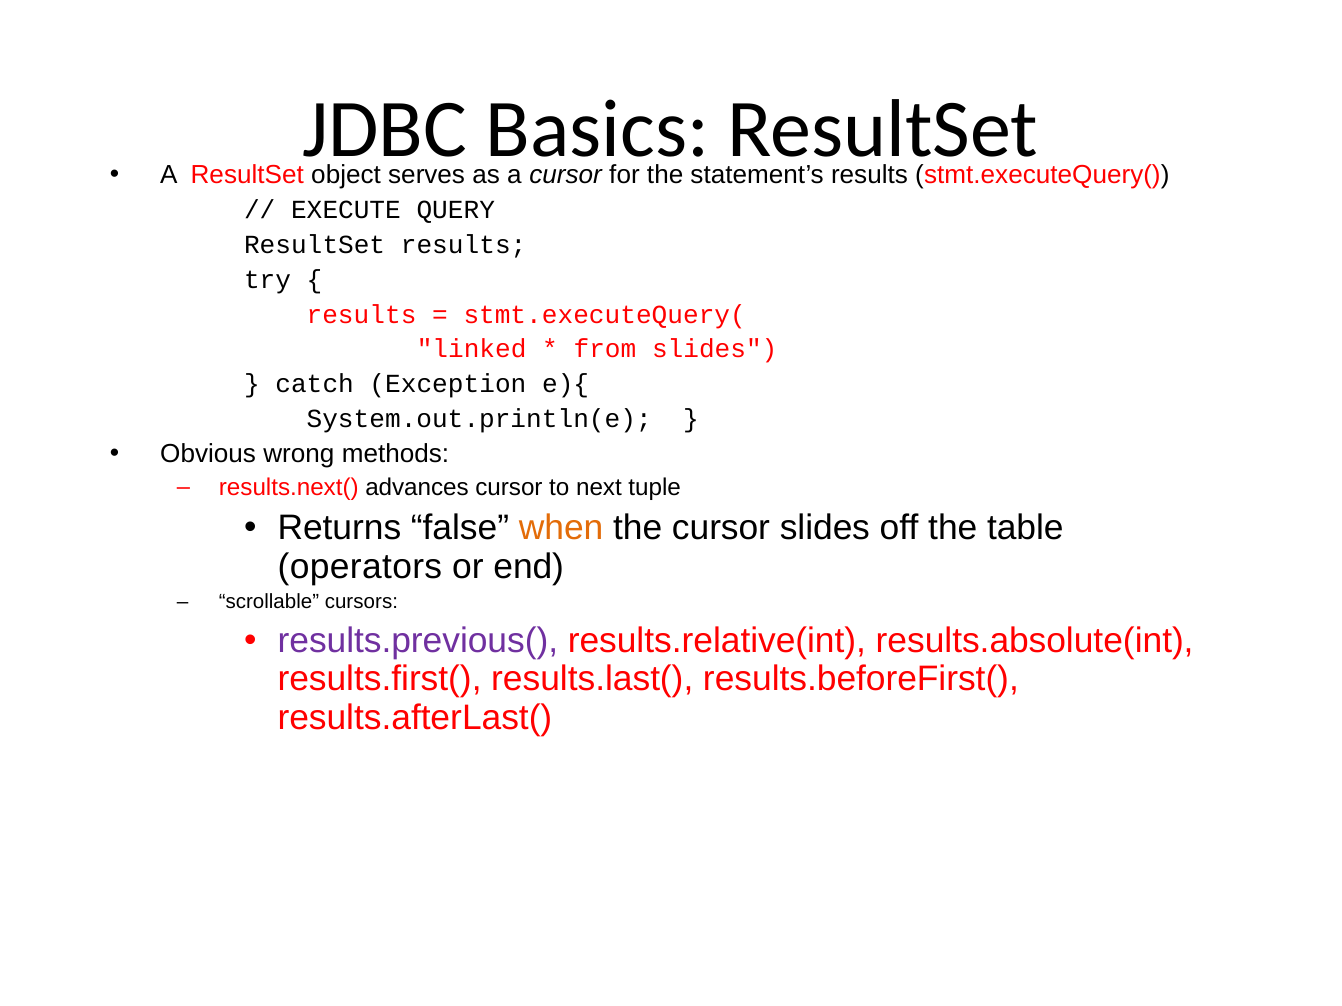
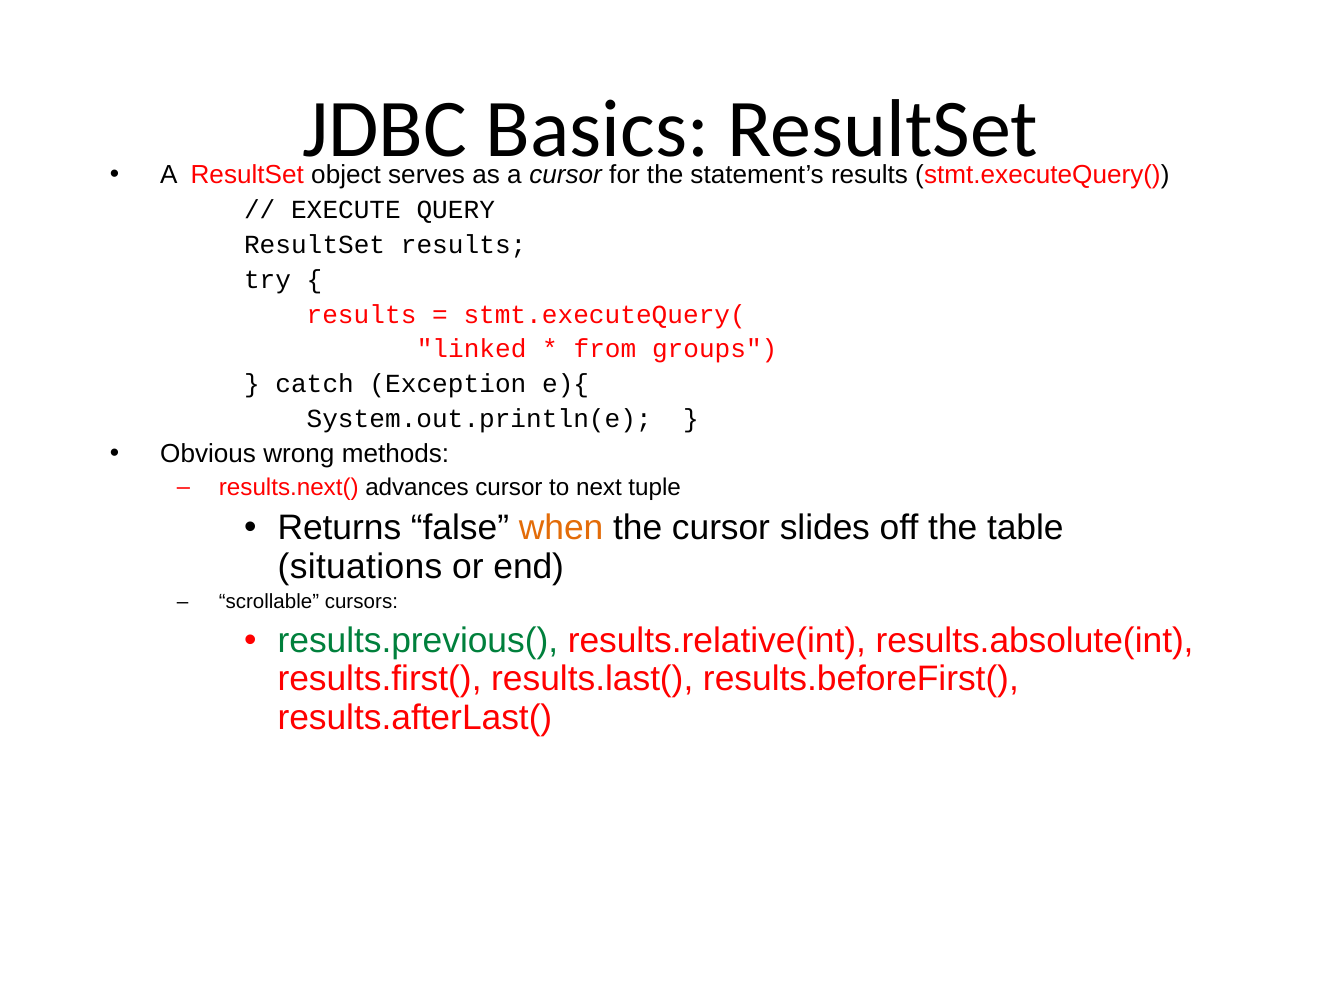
from slides: slides -> groups (715, 349)
operators: operators -> situations (360, 567)
results.previous( colour: purple -> green (418, 641)
